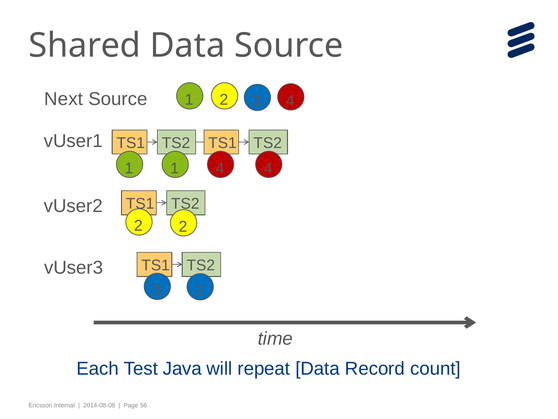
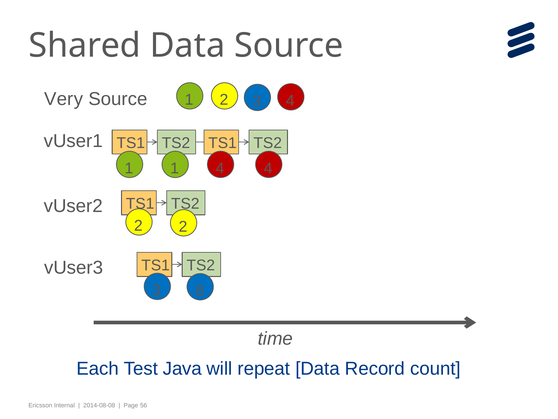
Next: Next -> Very (64, 99)
3 2: 2 -> 8 (200, 290)
